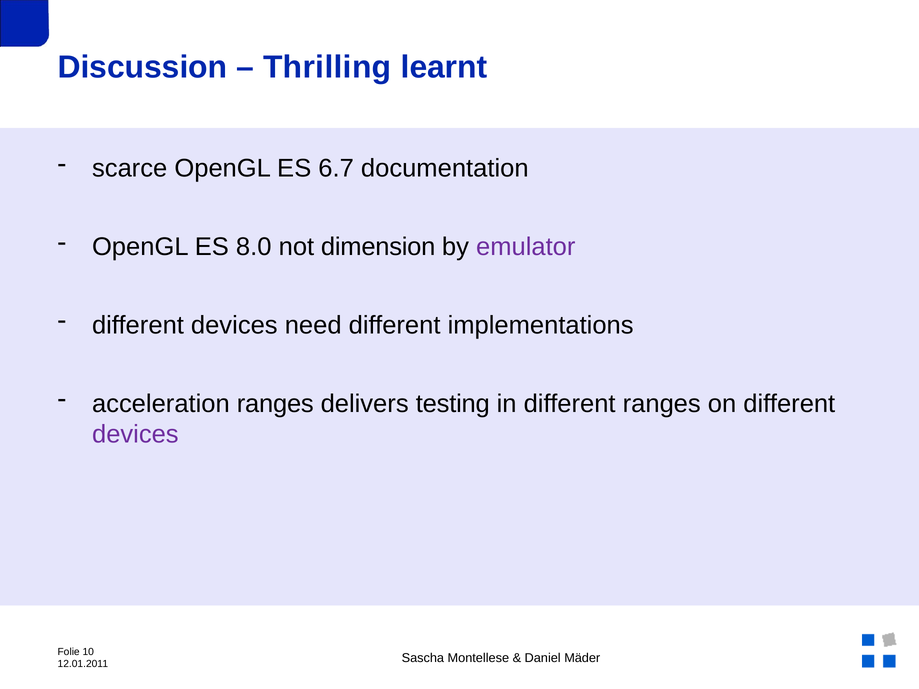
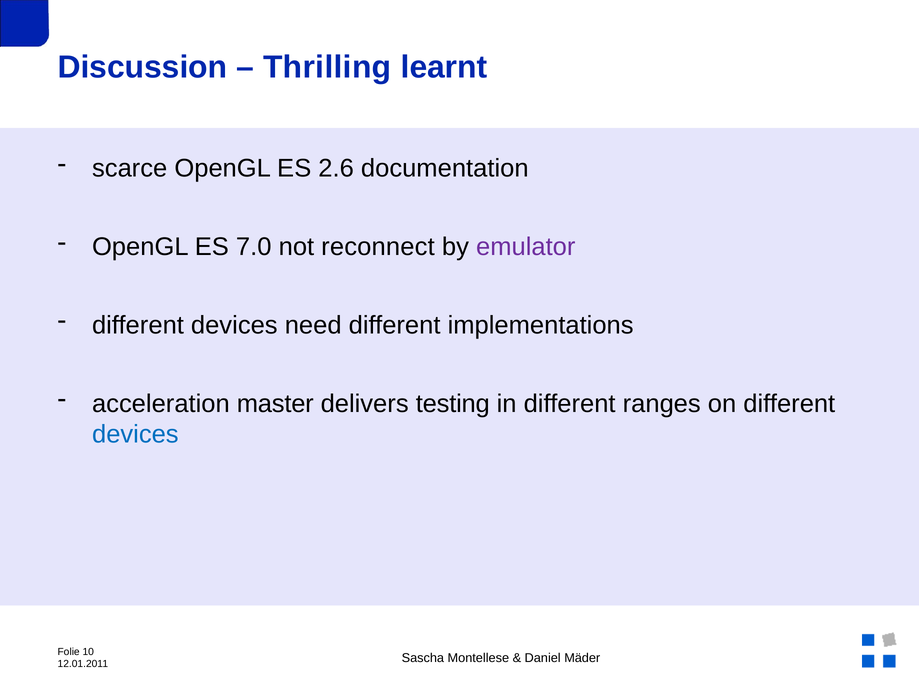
6.7: 6.7 -> 2.6 (336, 168)
8.0: 8.0 -> 7.0 (254, 247)
dimension: dimension -> reconnect (378, 247)
acceleration ranges: ranges -> master (275, 404)
devices colour: purple -> blue (135, 434)
